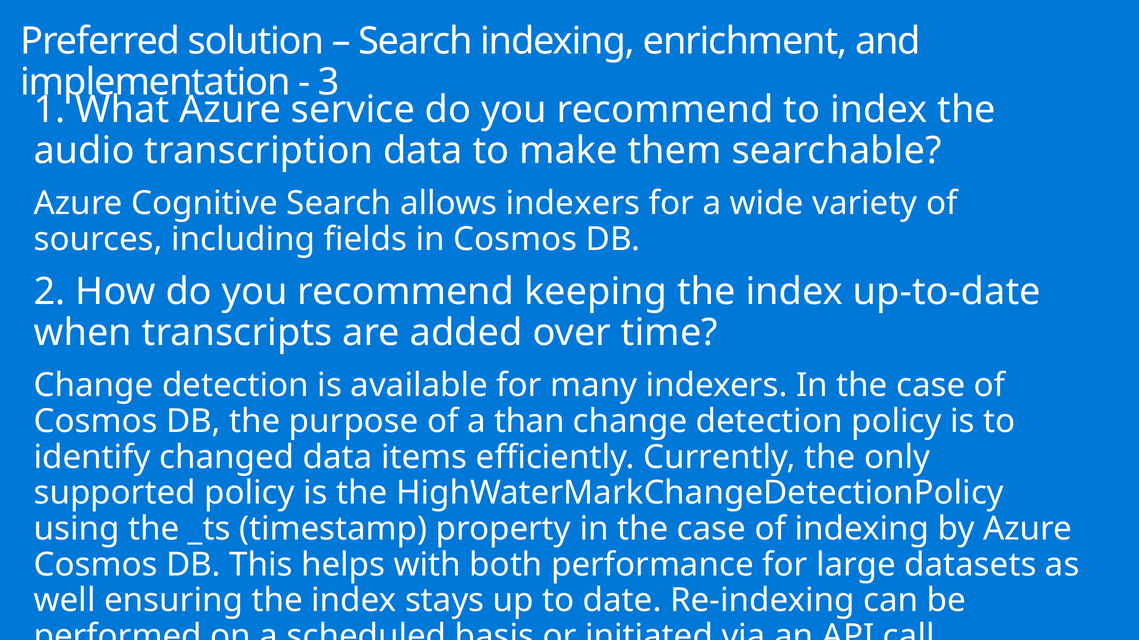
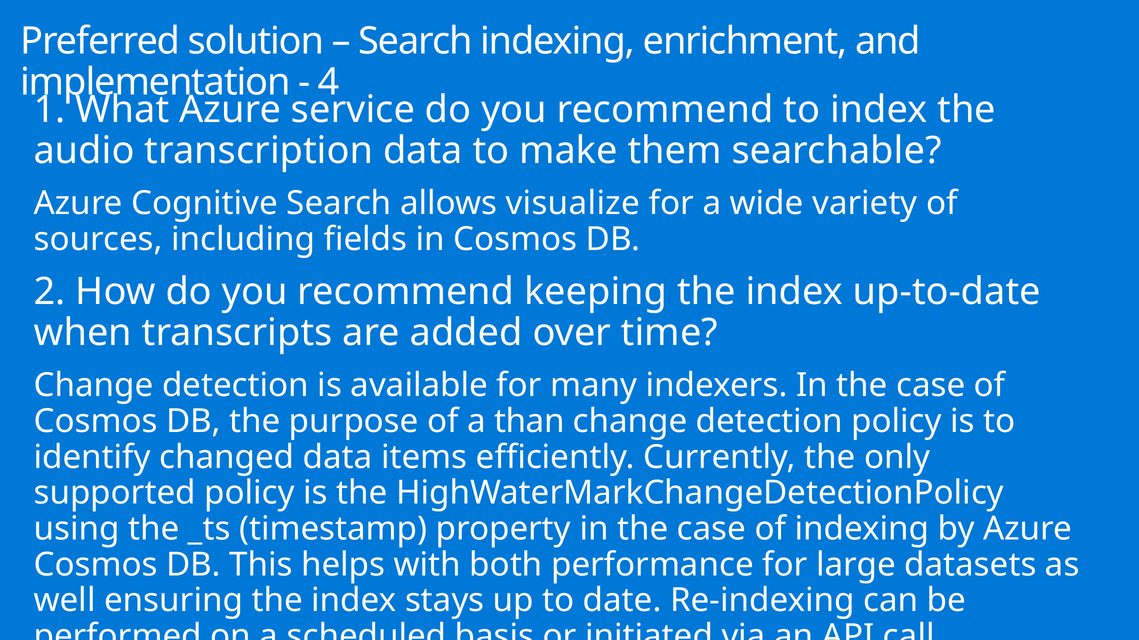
3: 3 -> 4 (329, 82)
allows indexers: indexers -> visualize (573, 204)
